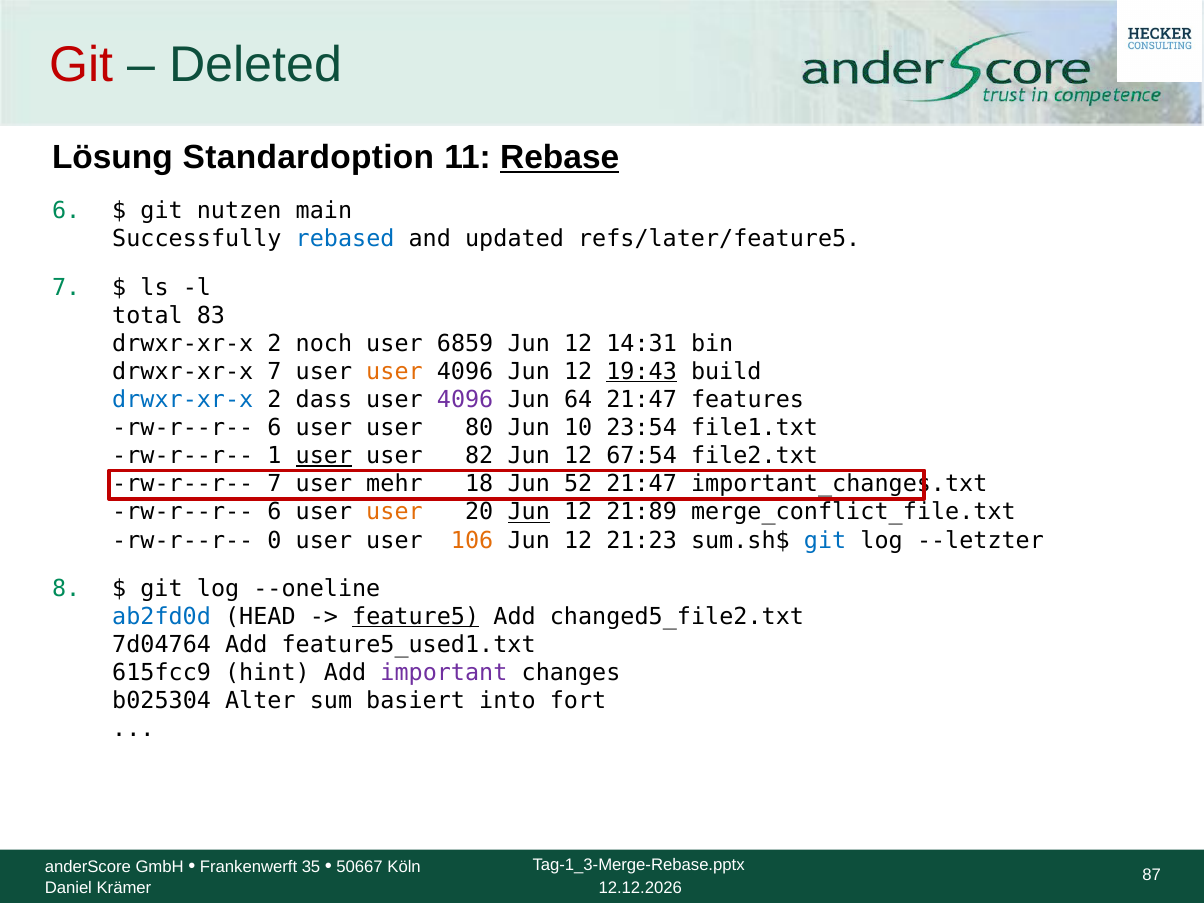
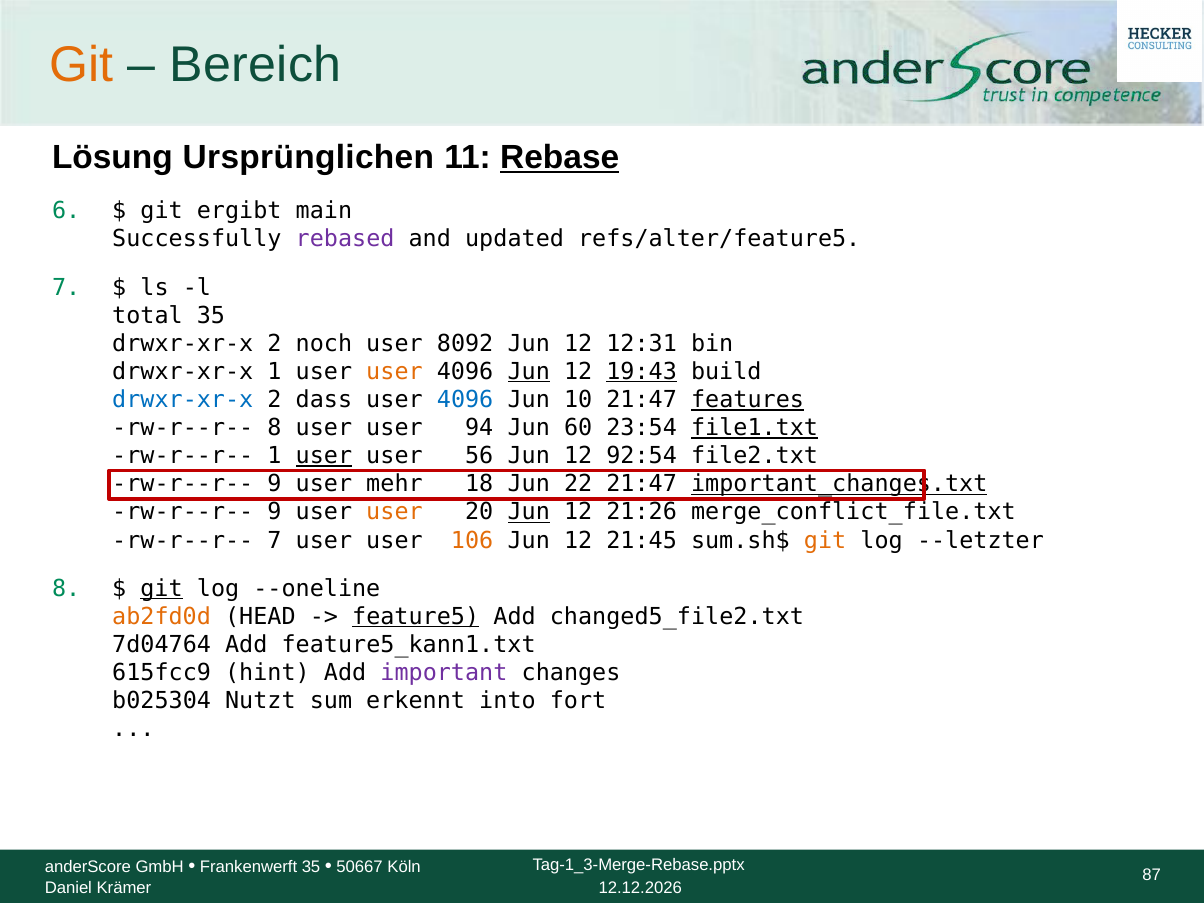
Git colour: red -> orange (82, 65)
Deleted: Deleted -> Bereich (256, 65)
Standardoption: Standardoption -> Ursprünglichen (308, 158)
nutzen: nutzen -> ergibt (239, 211)
rebased colour: blue -> purple (345, 239)
refs/later/feature5: refs/later/feature5 -> refs/alter/feature5 (719, 239)
total 83: 83 -> 35 (211, 316)
6859: 6859 -> 8092 (465, 344)
14:31: 14:31 -> 12:31 (642, 344)
drwxr-xr-x 7: 7 -> 1 (274, 372)
Jun underline: none -> present (529, 372)
4096 colour: purple -> blue (465, 400)
64: 64 -> 10 (578, 400)
features underline: none -> present (748, 400)
6: 6 -> 8 (274, 428)
80: 80 -> 94 (479, 428)
10: 10 -> 60 (578, 428)
file1.txt underline: none -> present (755, 428)
82: 82 -> 56 (479, 456)
67:54: 67:54 -> 92:54 (642, 456)
7: 7 -> 9 (274, 484)
52: 52 -> 22 (578, 484)
important_changes.txt underline: none -> present (839, 484)
6: 6 -> 9 (274, 512)
21:89: 21:89 -> 21:26 (642, 512)
rw-r--r-- 0: 0 -> 7 (274, 540)
21:23: 21:23 -> 21:45 (642, 540)
git colour: blue -> orange (825, 540)
git underline: none -> present (162, 589)
ab2fd0d colour: blue -> orange (162, 617)
feature5_used1.txt: feature5_used1.txt -> feature5_kann1.txt (409, 645)
Alter: Alter -> Nutzt (260, 701)
basiert: basiert -> erkennt (416, 701)
